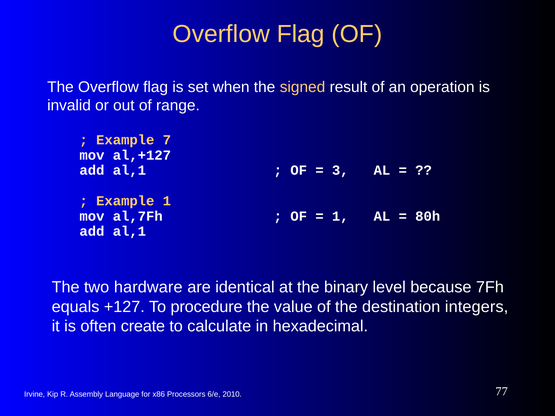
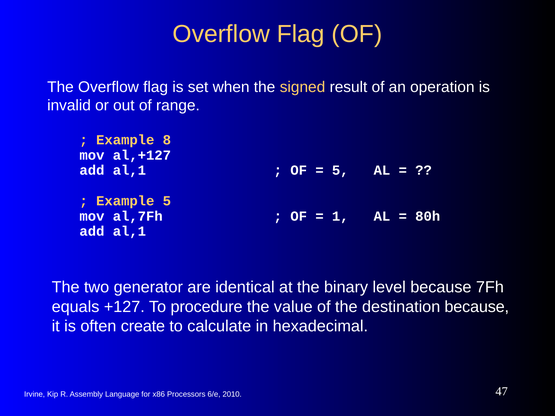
7: 7 -> 8 (167, 140)
3: 3 -> 5 (340, 170)
Example 1: 1 -> 5 (167, 201)
hardware: hardware -> generator (148, 287)
destination integers: integers -> because (477, 307)
77: 77 -> 47 (502, 392)
